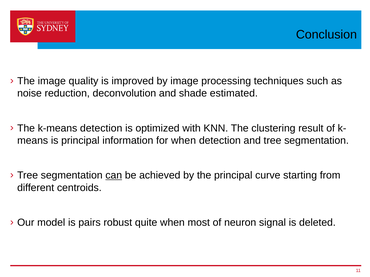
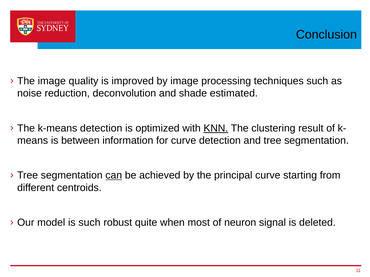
KNN underline: none -> present (216, 128)
is principal: principal -> between (80, 141)
for when: when -> curve (184, 141)
is pairs: pairs -> such (89, 223)
